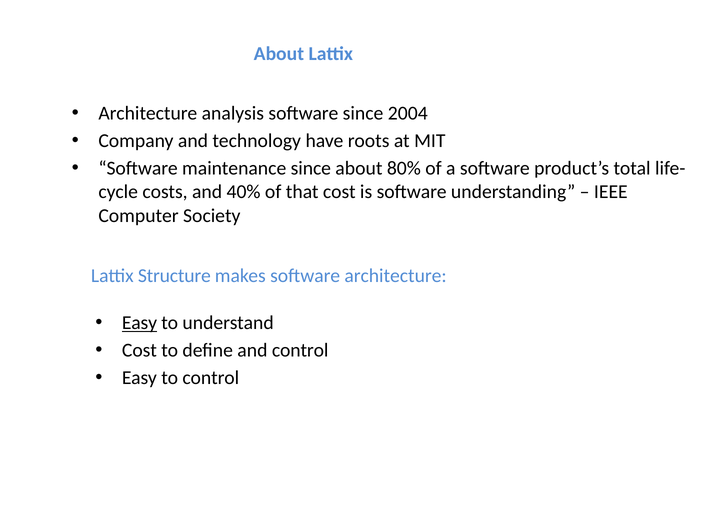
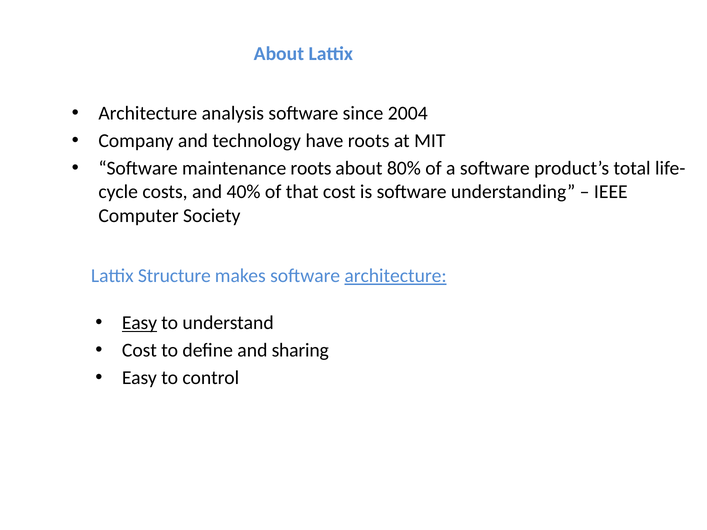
maintenance since: since -> roots (311, 169)
architecture underline: none -> present (396, 276)
and control: control -> sharing (300, 351)
